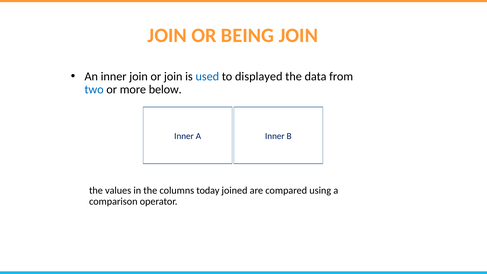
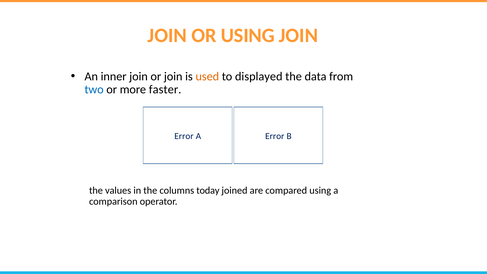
OR BEING: BEING -> USING (248, 35)
used colour: blue -> orange (207, 76)
below: below -> faster (165, 90)
Inner: Inner -> Error (184, 136)
A Inner: Inner -> Error (275, 136)
